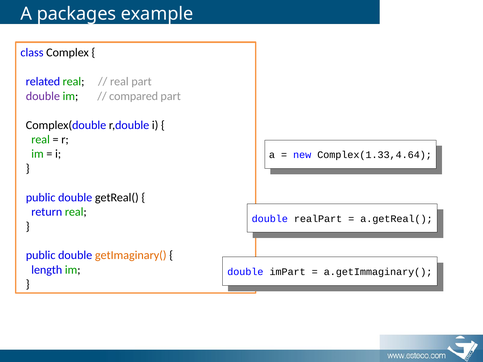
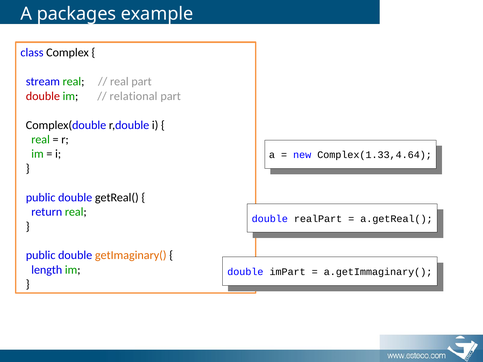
related: related -> stream (43, 82)
double colour: purple -> red (43, 96)
compared: compared -> relational (133, 96)
